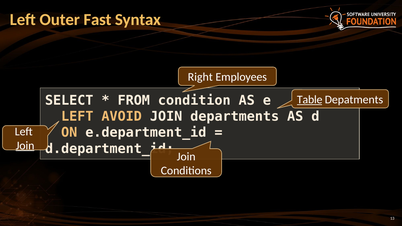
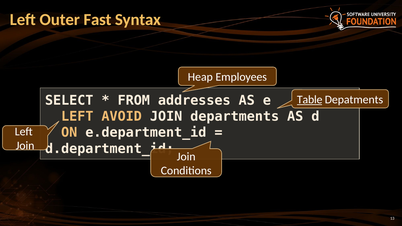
Right: Right -> Heap (200, 77)
condition: condition -> addresses (194, 100)
Join underline: present -> none (25, 146)
